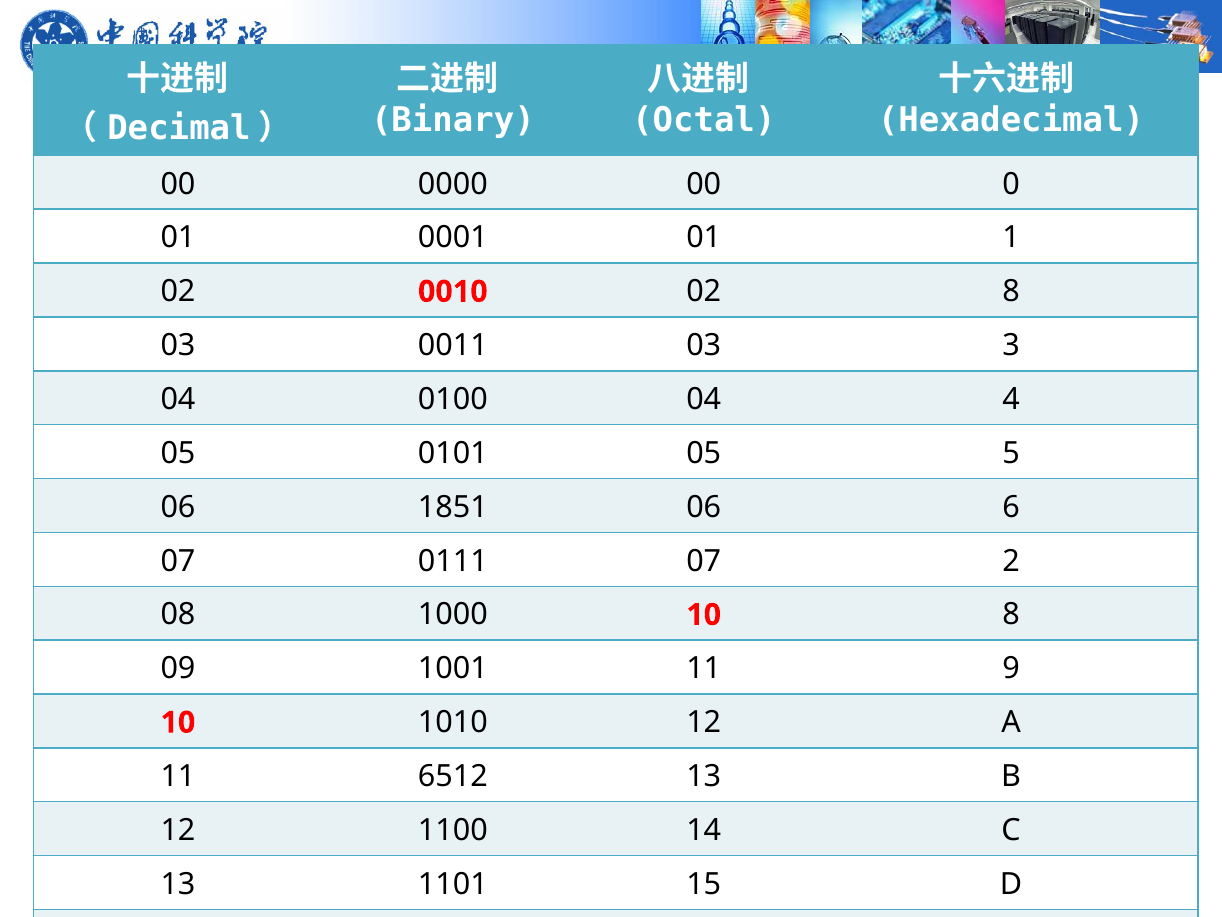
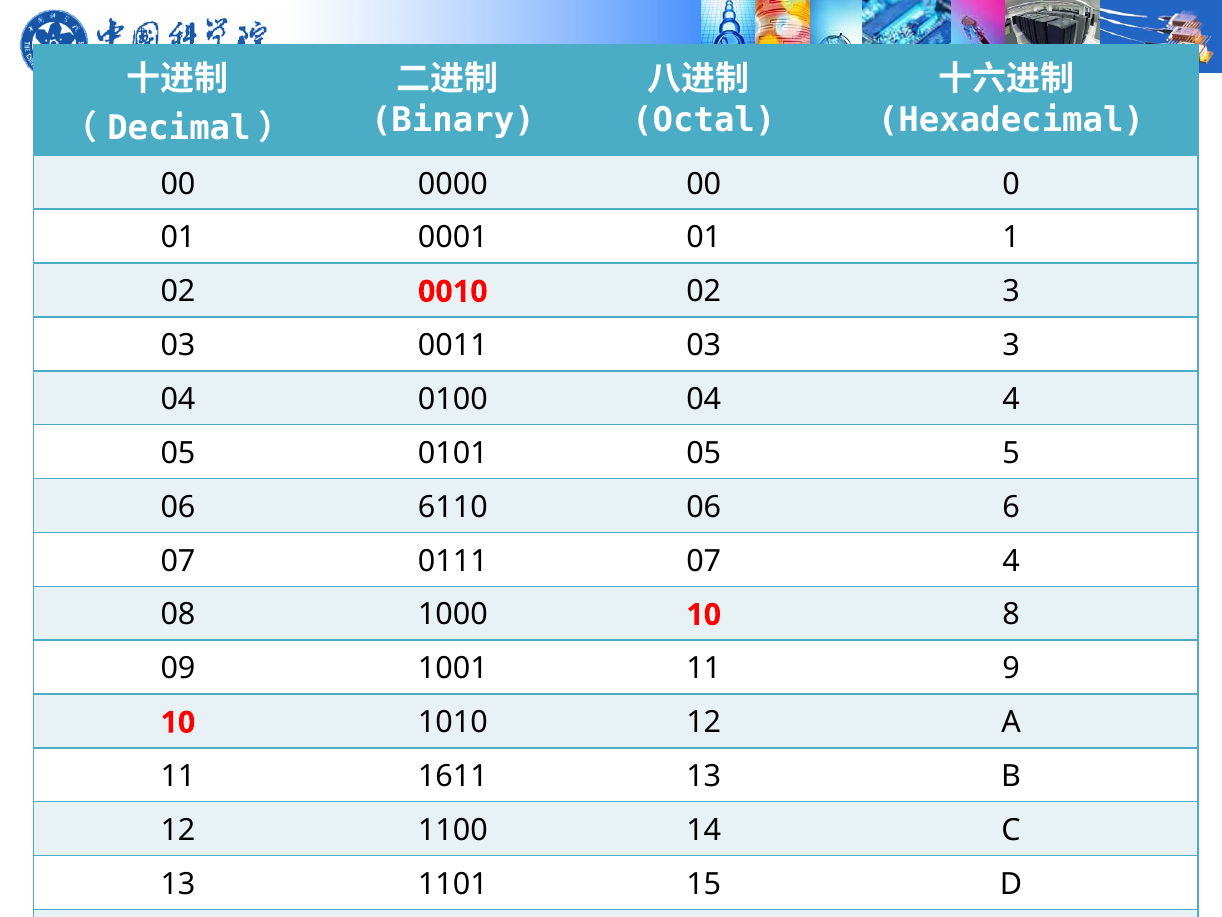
02 8: 8 -> 3 (1011, 292)
1851: 1851 -> 6110 (453, 507)
07 2: 2 -> 4 (1011, 561)
6512: 6512 -> 1611 (453, 776)
